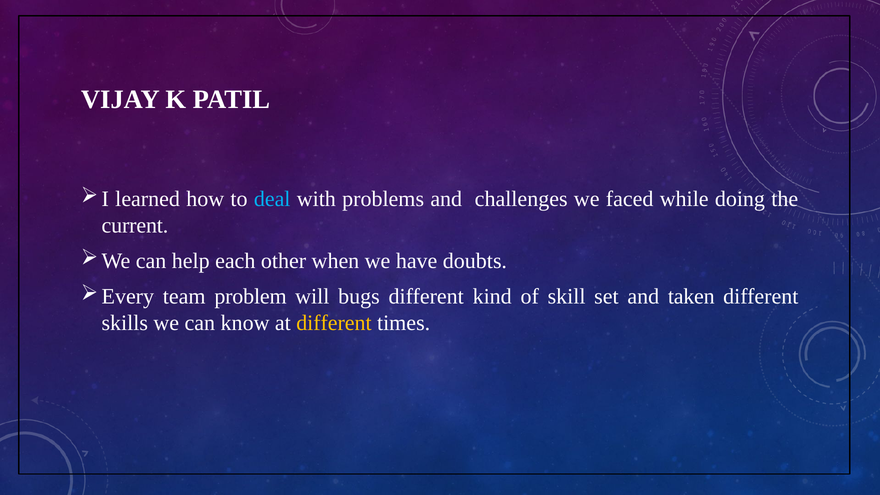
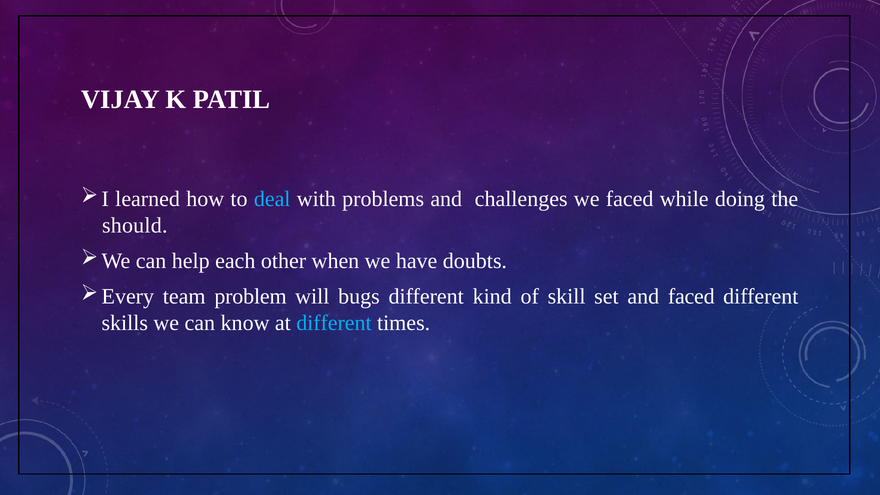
current: current -> should (135, 226)
and taken: taken -> faced (691, 297)
different colour: yellow -> light blue (334, 323)
